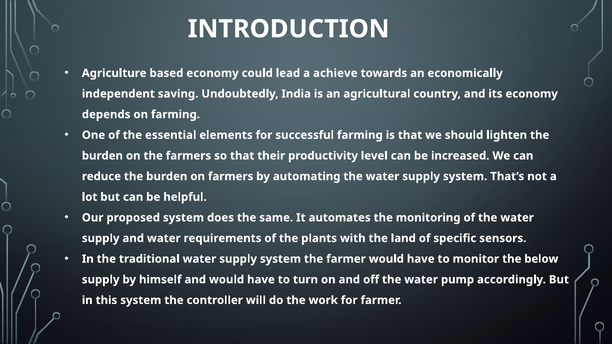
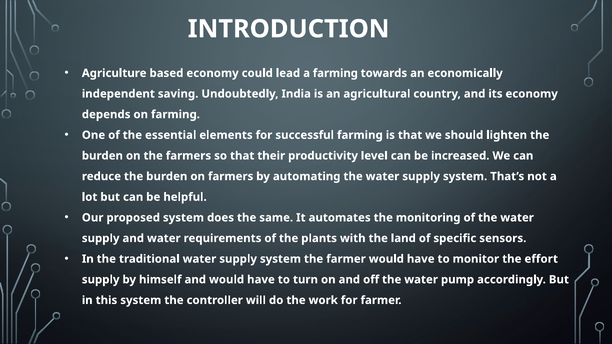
a achieve: achieve -> farming (335, 73)
below: below -> effort (541, 259)
